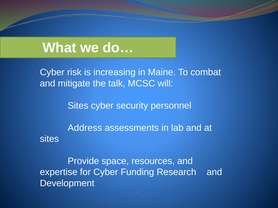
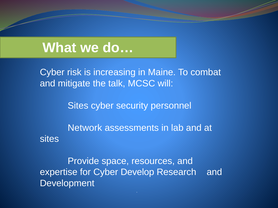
Address: Address -> Network (85, 128)
Funding: Funding -> Develop (137, 173)
